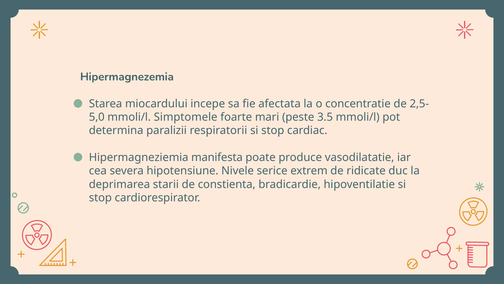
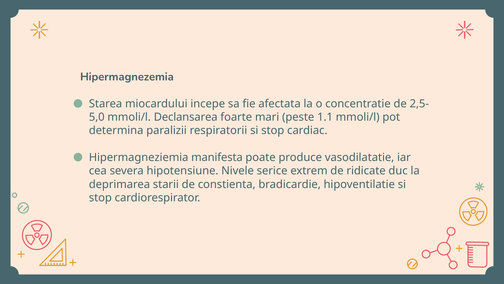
Simptomele: Simptomele -> Declansarea (186, 117)
3.5: 3.5 -> 1.1 (325, 117)
